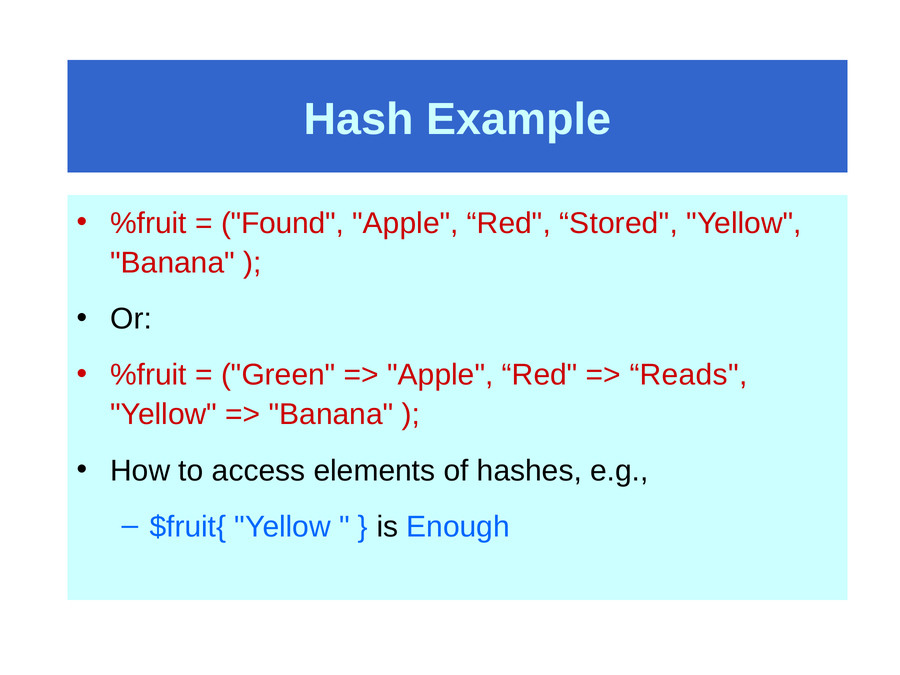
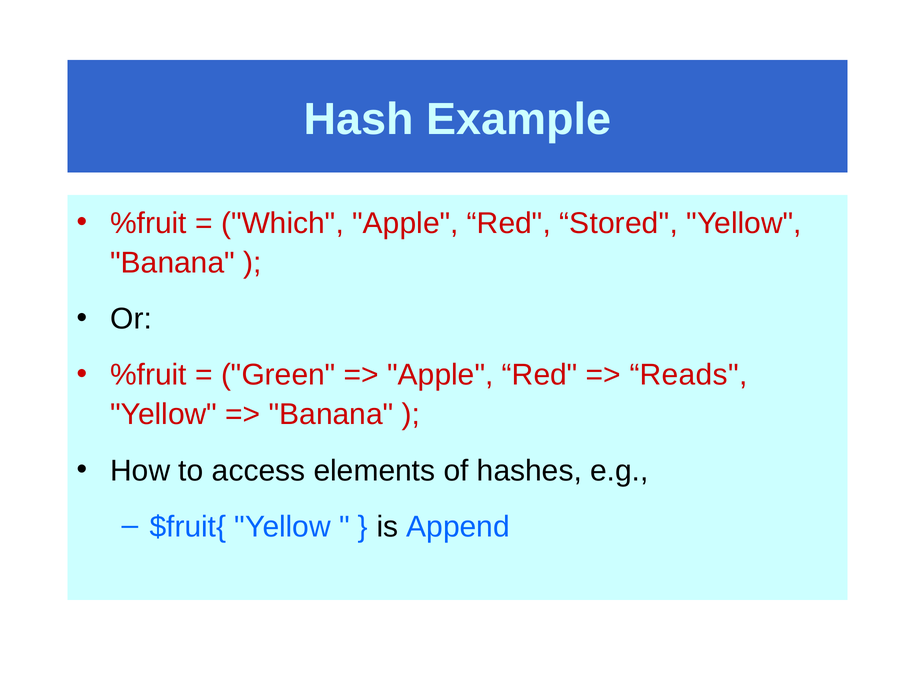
Found: Found -> Which (282, 223)
Enough: Enough -> Append (458, 527)
